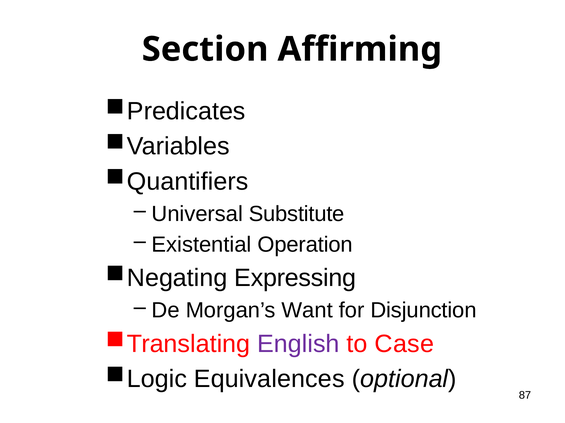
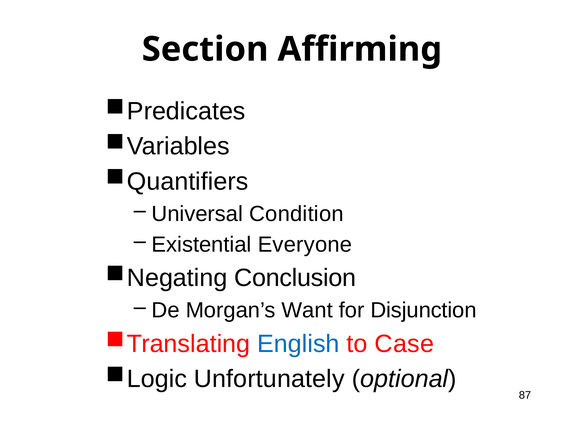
Substitute: Substitute -> Condition (296, 214)
Operation: Operation -> Everyone (305, 245)
Expressing: Expressing -> Conclusion (295, 278)
English colour: purple -> blue (298, 344)
Equivalences: Equivalences -> Unfortunately (269, 380)
